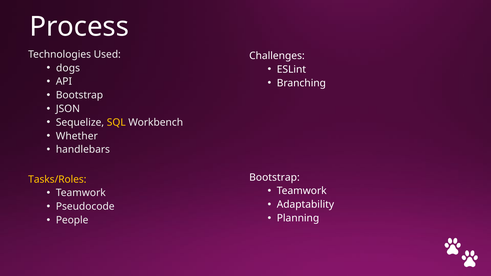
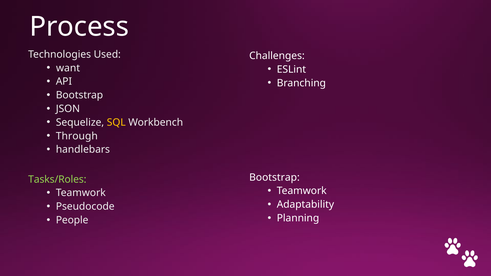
dogs: dogs -> want (68, 68)
Whether: Whether -> Through (77, 136)
Tasks/Roles colour: yellow -> light green (57, 179)
